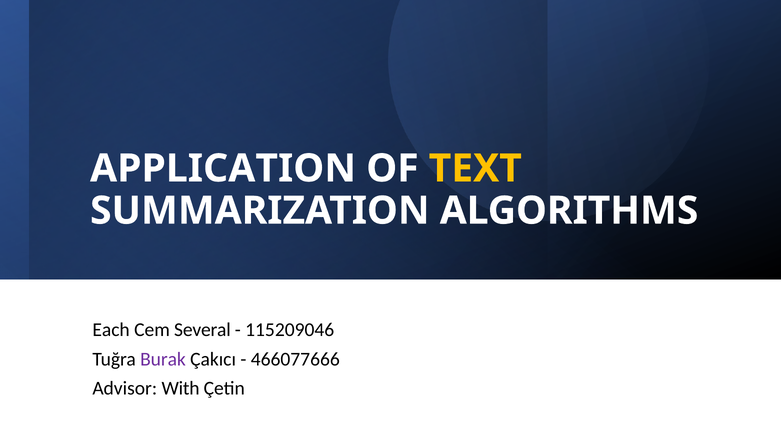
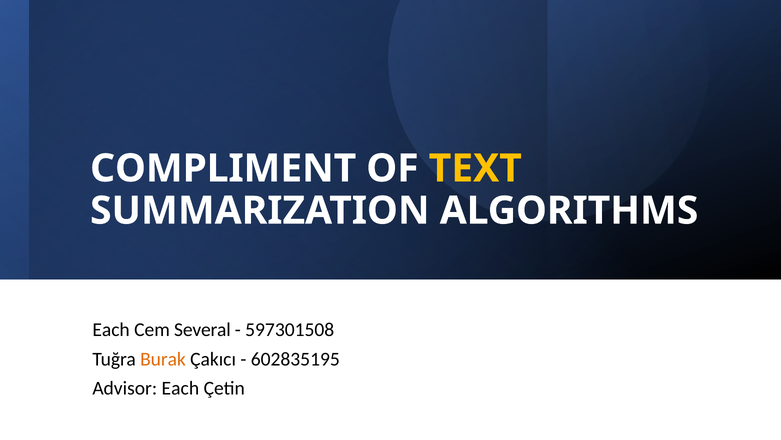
APPLICATION: APPLICATION -> COMPLIMENT (223, 168)
115209046: 115209046 -> 597301508 (290, 329)
Burak colour: purple -> orange (163, 359)
466077666: 466077666 -> 602835195 (295, 359)
Advisor With: With -> Each (180, 388)
